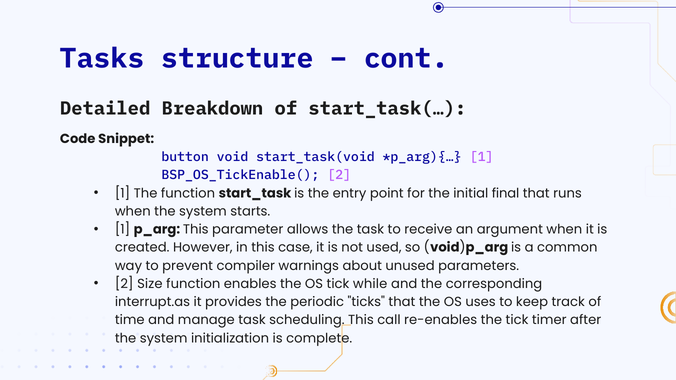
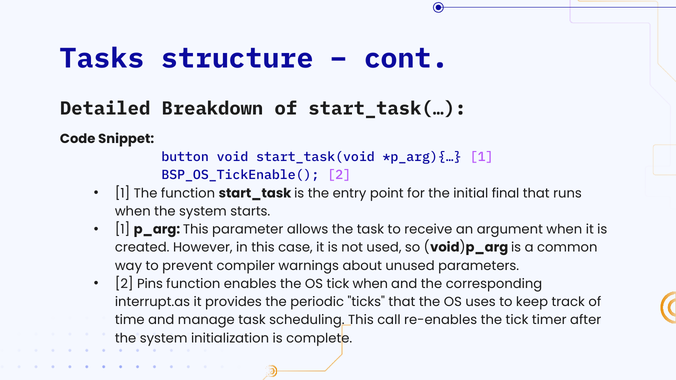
Size: Size -> Pins (150, 284)
tick while: while -> when (370, 284)
